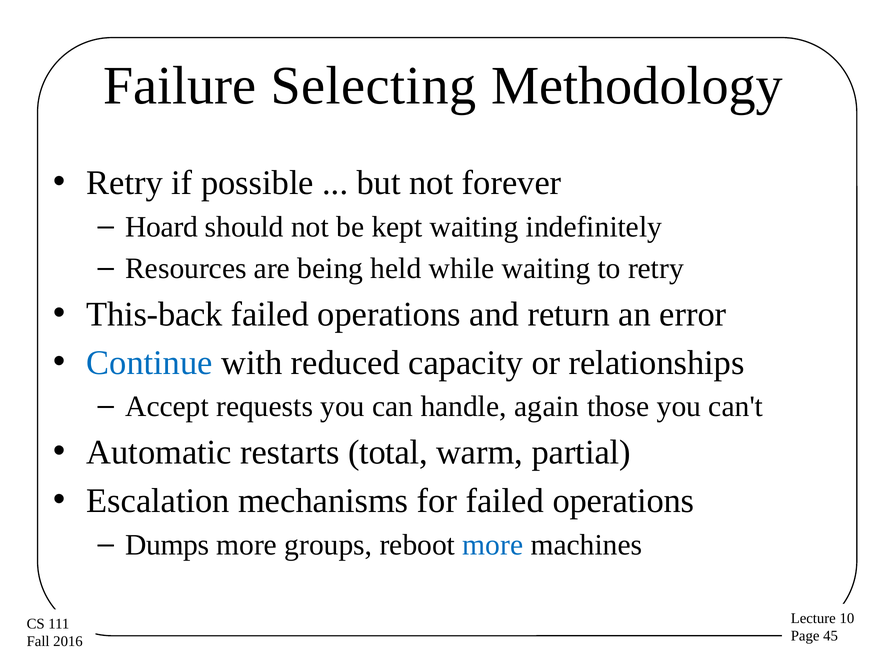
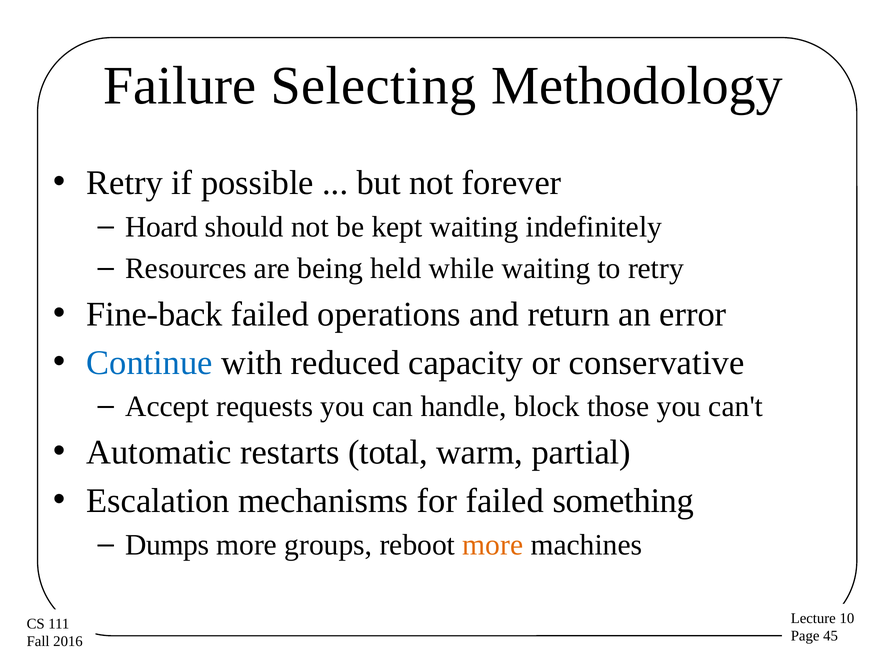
This-back: This-back -> Fine-back (154, 314)
relationships: relationships -> conservative (657, 362)
again: again -> block (547, 406)
for failed operations: operations -> something (623, 500)
more colour: blue -> orange (493, 544)
